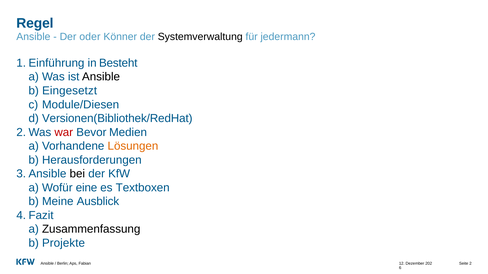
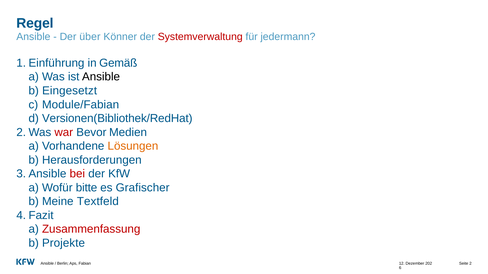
oder: oder -> über (90, 37)
Systemverwaltung colour: black -> red (200, 37)
Besteht: Besteht -> Gemäß (118, 63)
Module/Diesen: Module/Diesen -> Module/Fabian (81, 105)
bei colour: black -> red (77, 174)
eine: eine -> bitte (87, 188)
Textboxen: Textboxen -> Grafischer (143, 188)
Ausblick: Ausblick -> Textfeld (98, 202)
Zusammenfassung colour: black -> red (91, 230)
